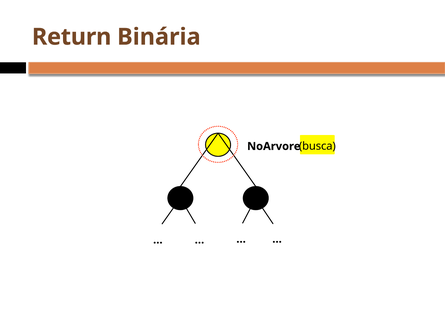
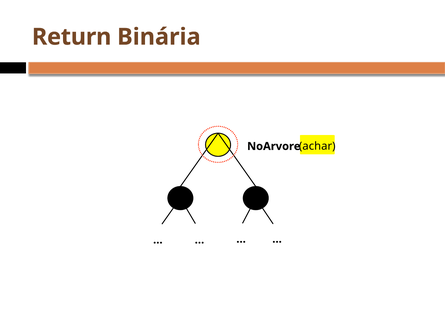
busca: busca -> achar (317, 146)
